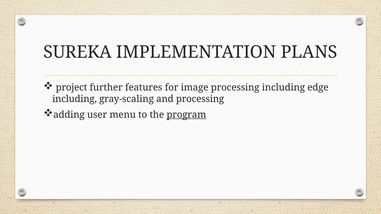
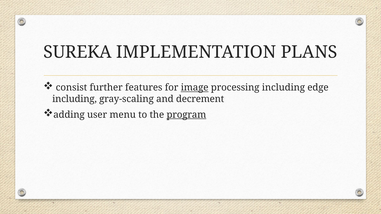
project: project -> consist (71, 88)
image underline: none -> present (195, 88)
and processing: processing -> decrement (200, 99)
